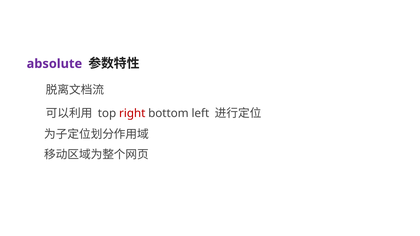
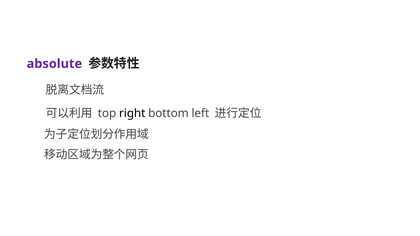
right colour: red -> black (132, 113)
